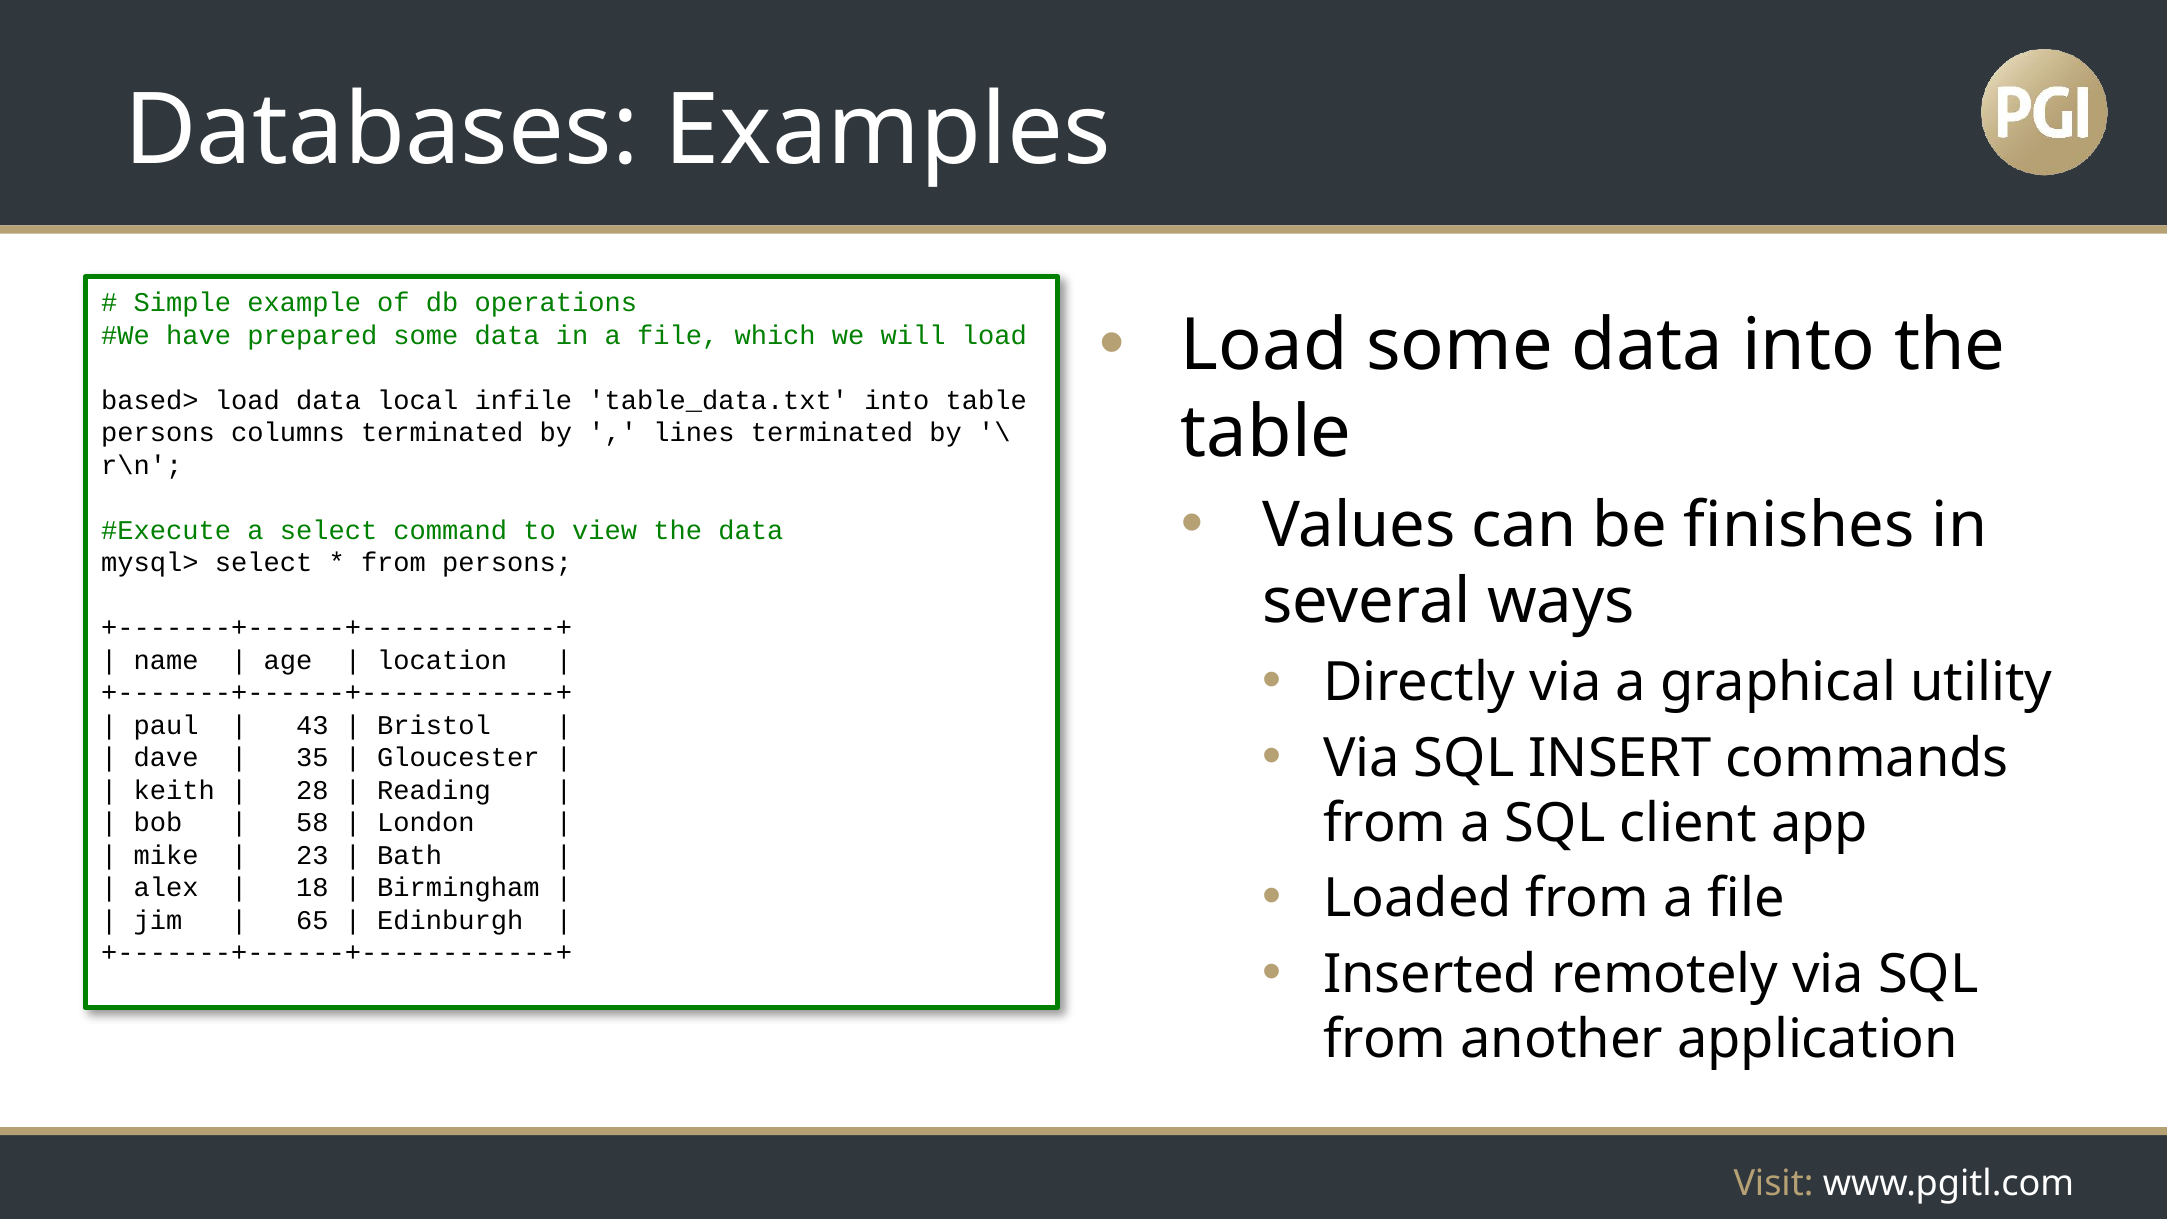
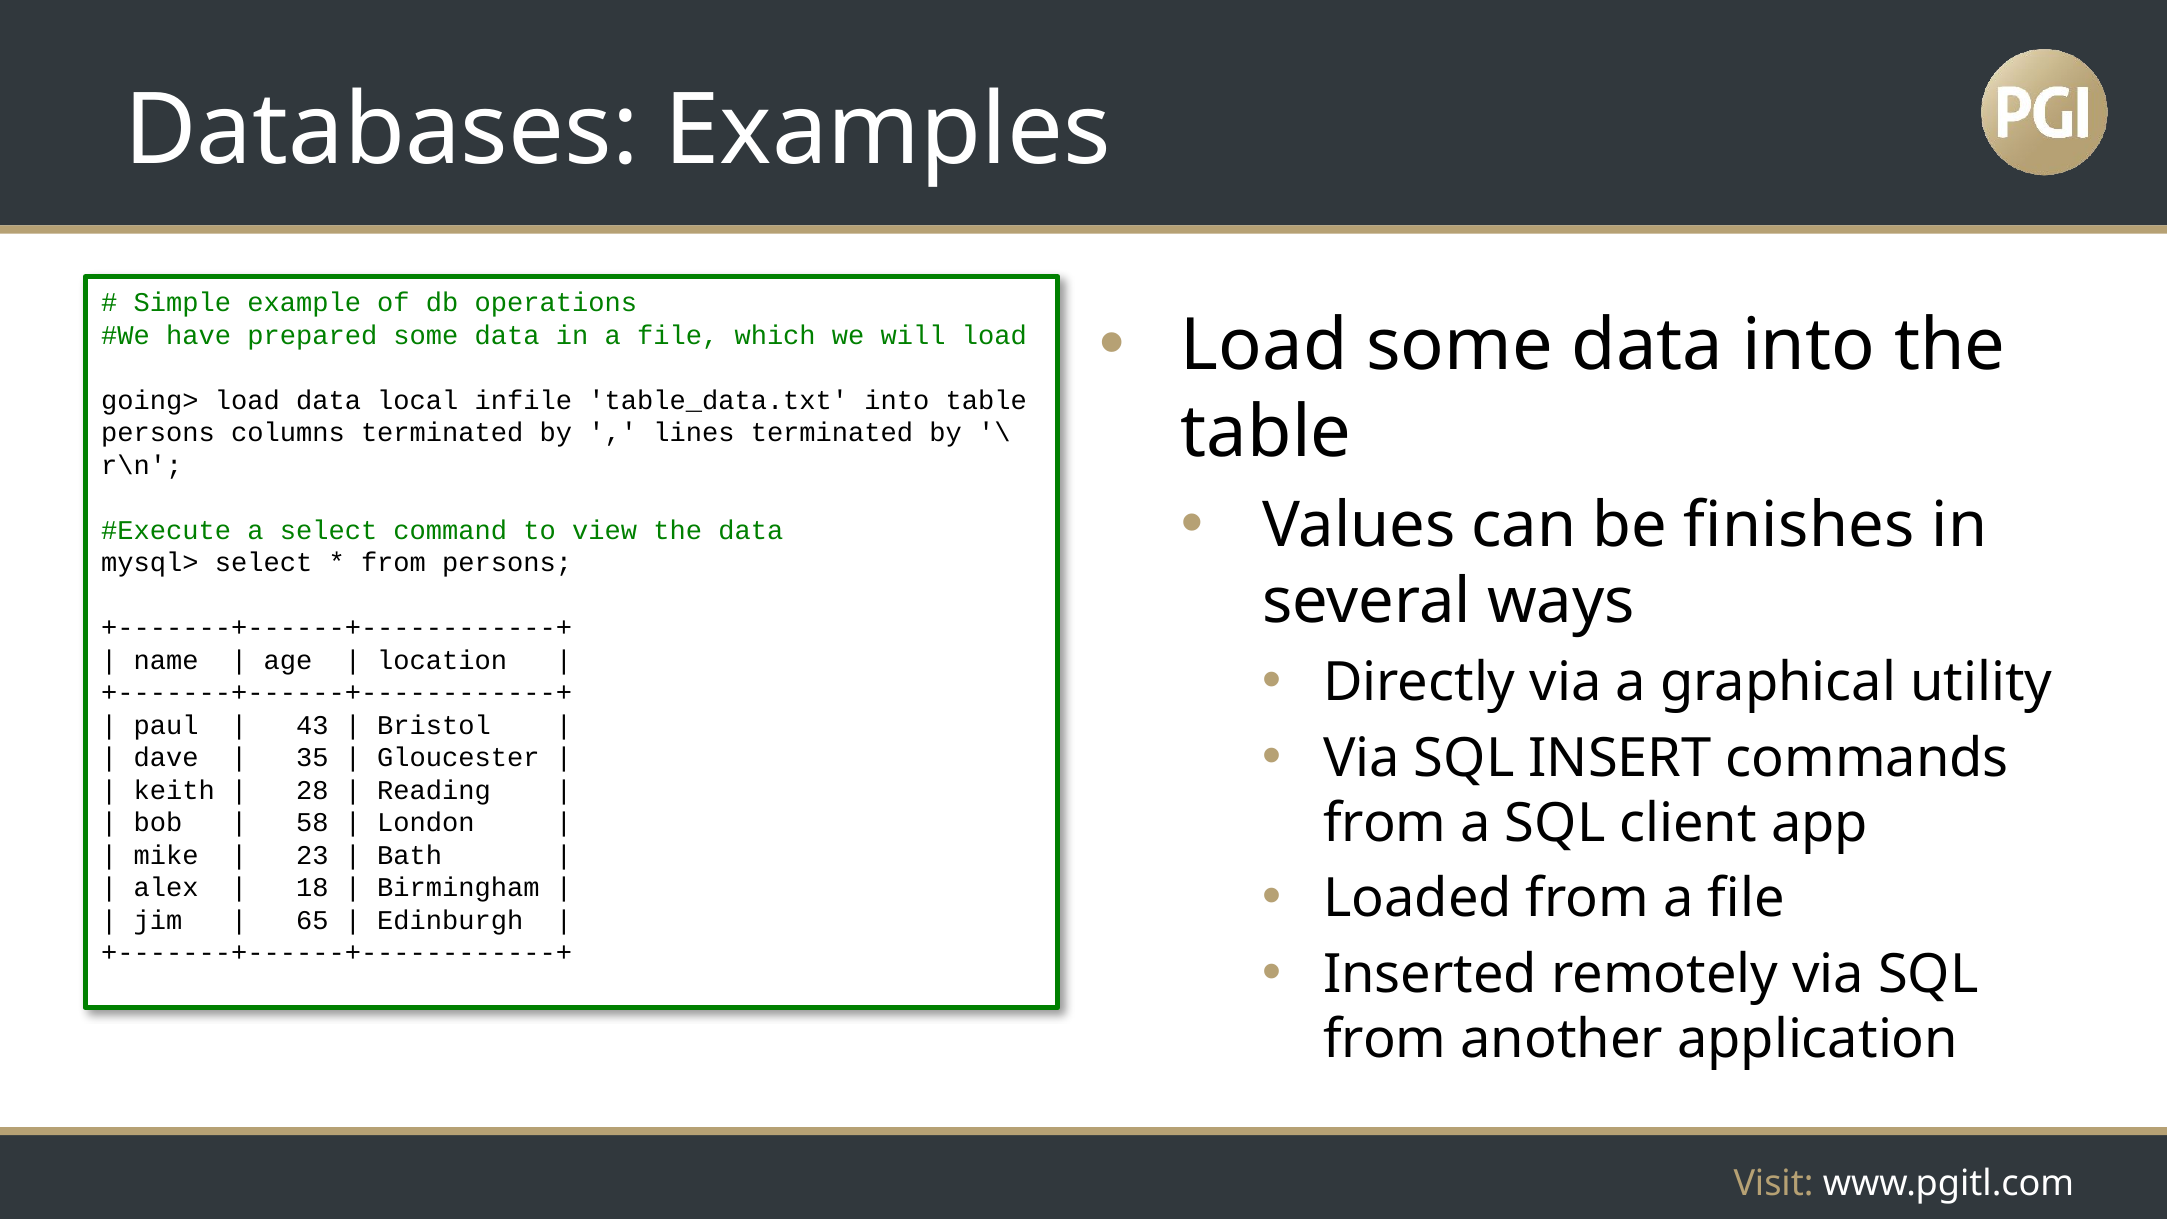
based>: based> -> going> (150, 400)
